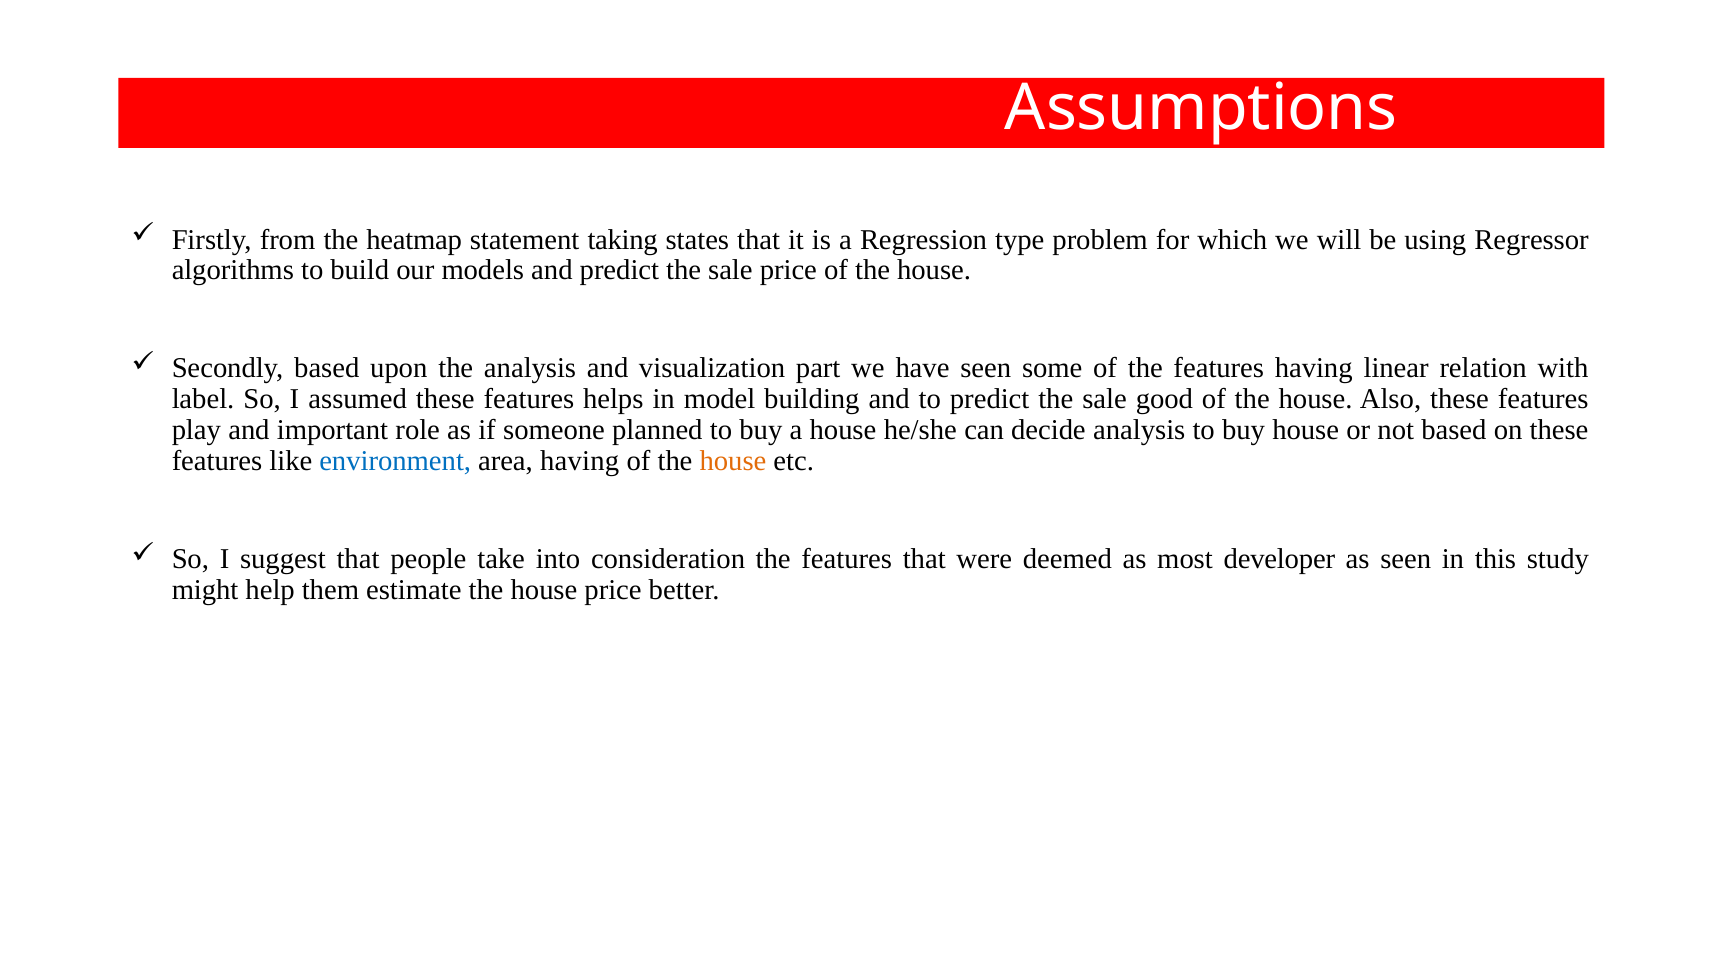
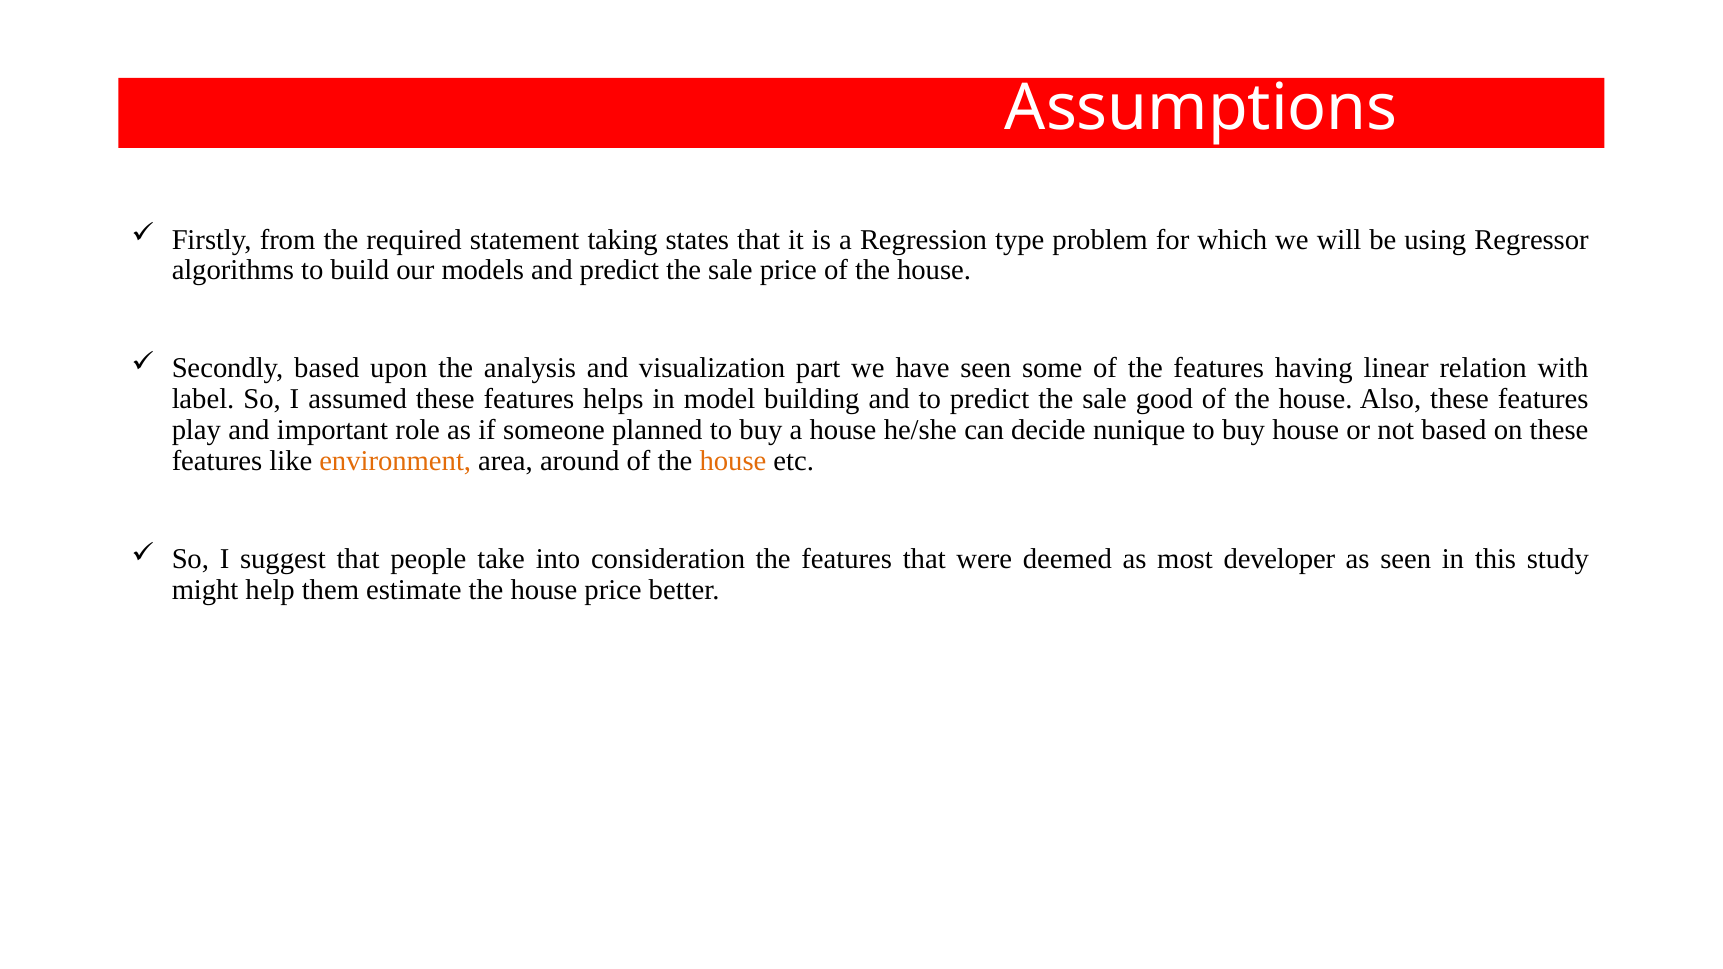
heatmap: heatmap -> required (414, 240)
decide analysis: analysis -> nunique (1139, 430)
environment colour: blue -> orange (395, 461)
area having: having -> around (580, 461)
